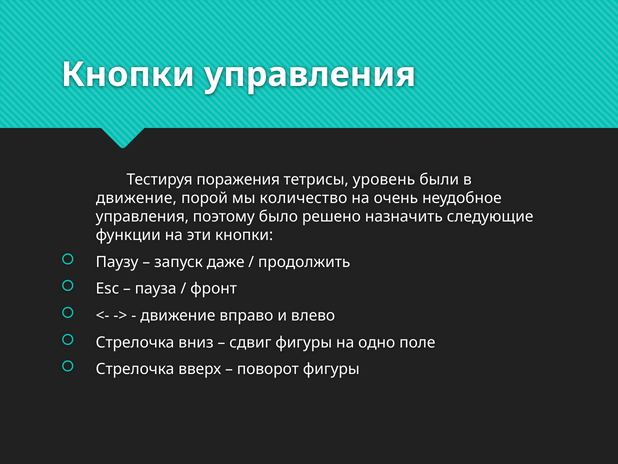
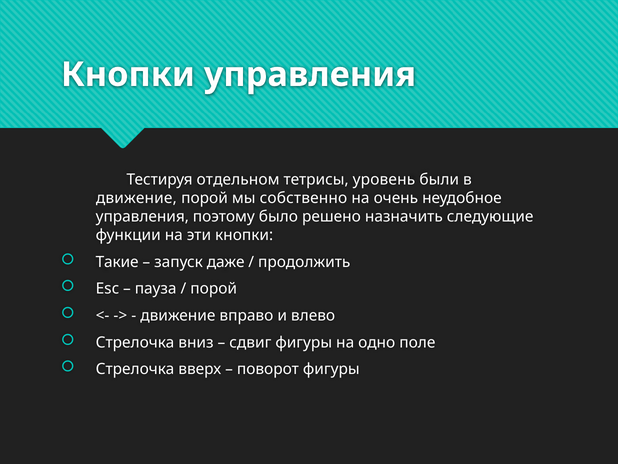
поражения: поражения -> отдельном (238, 179)
количество: количество -> собственно (303, 198)
Паузу: Паузу -> Такие (117, 262)
фронт: фронт -> порой (214, 289)
